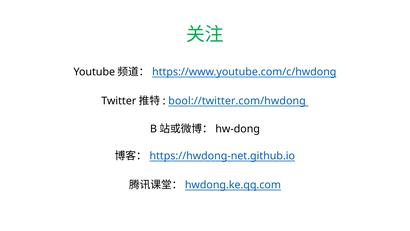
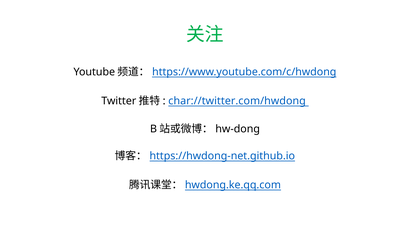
bool://twitter.com/hwdong: bool://twitter.com/hwdong -> char://twitter.com/hwdong (237, 101)
